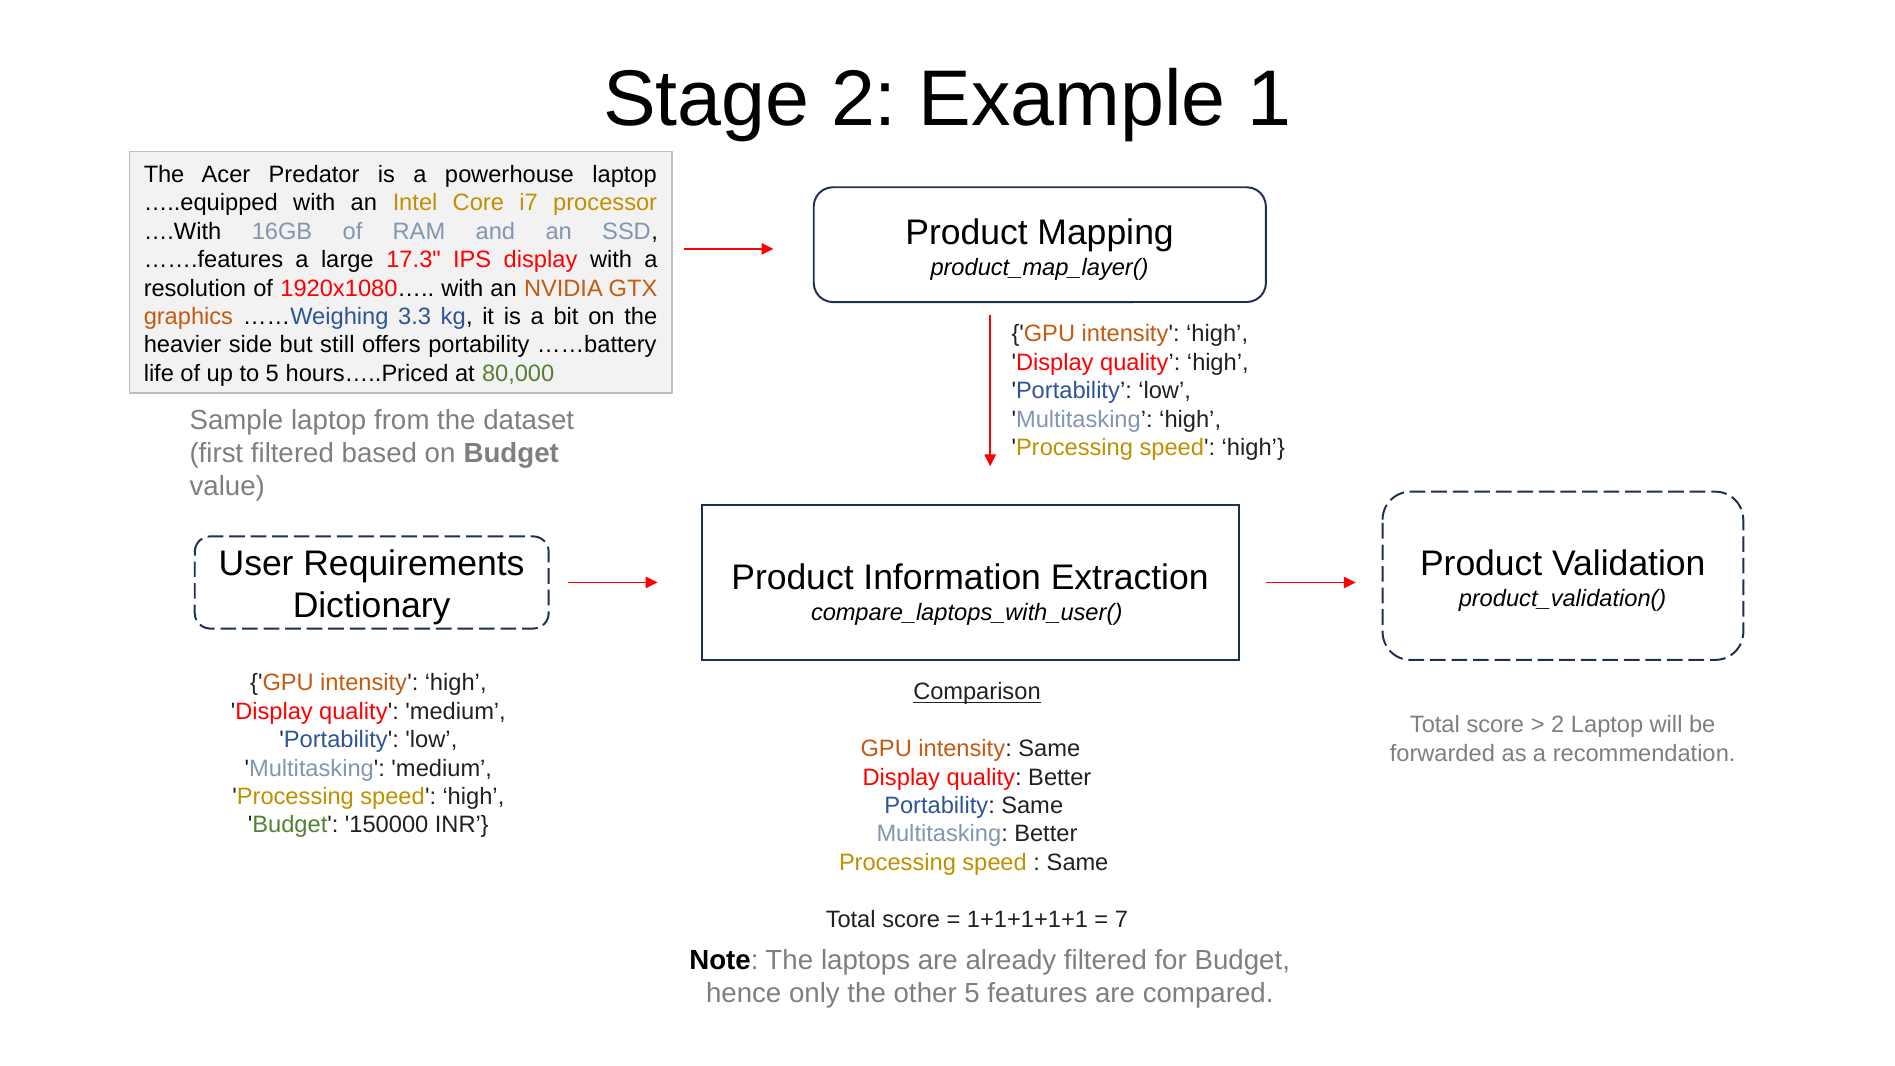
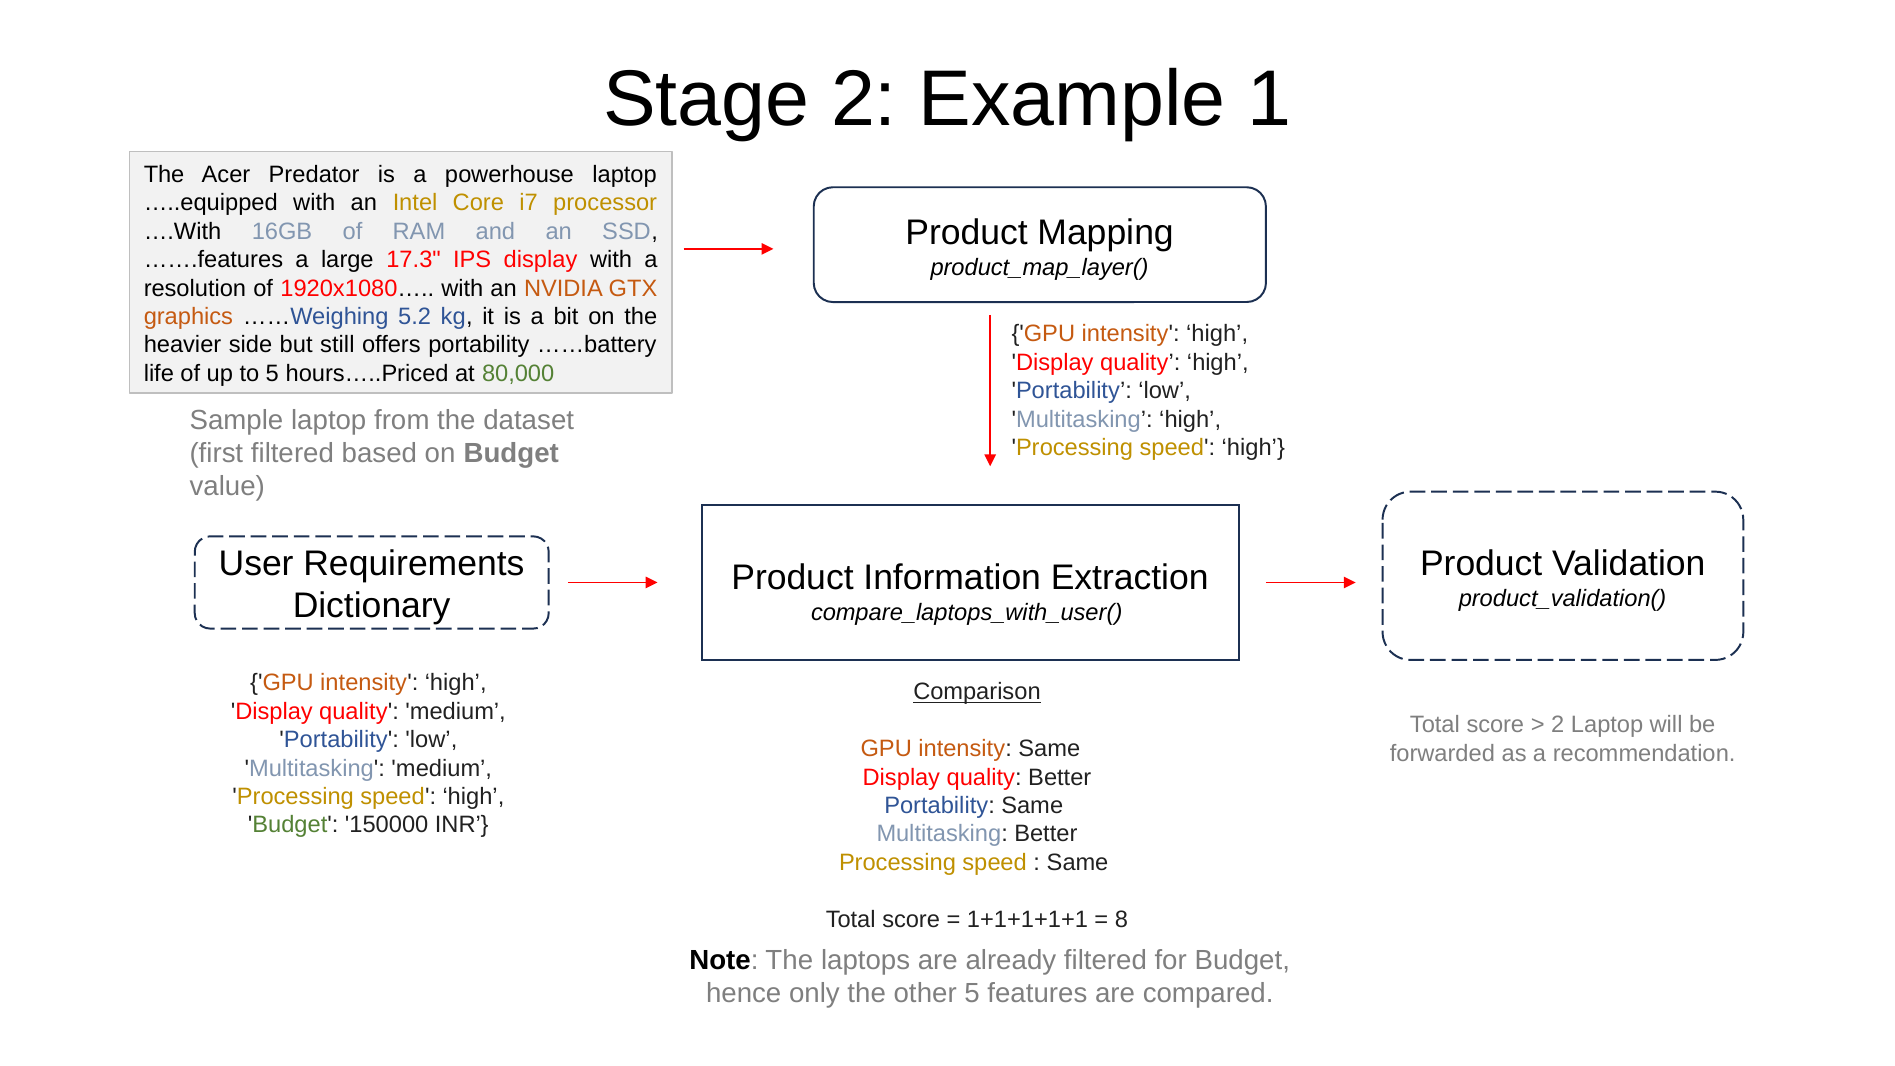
3.3: 3.3 -> 5.2 (415, 317)
7: 7 -> 8 (1122, 919)
